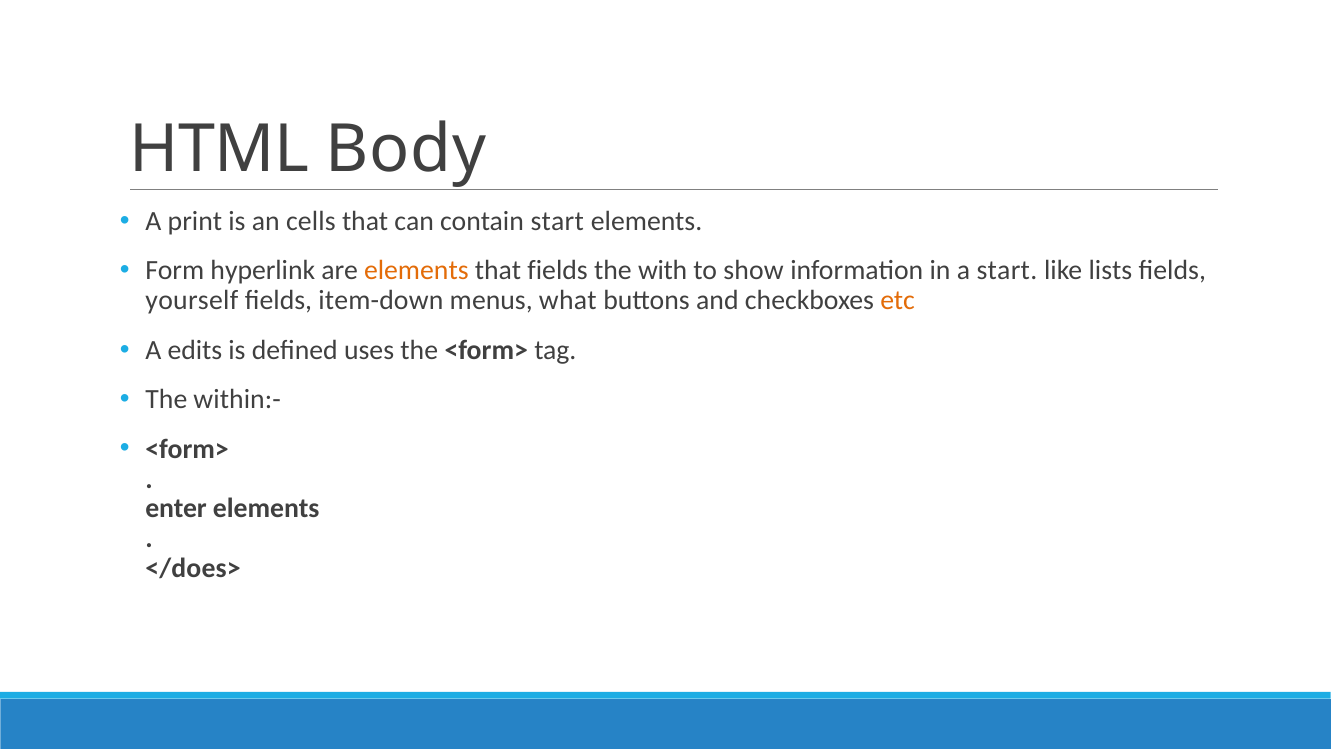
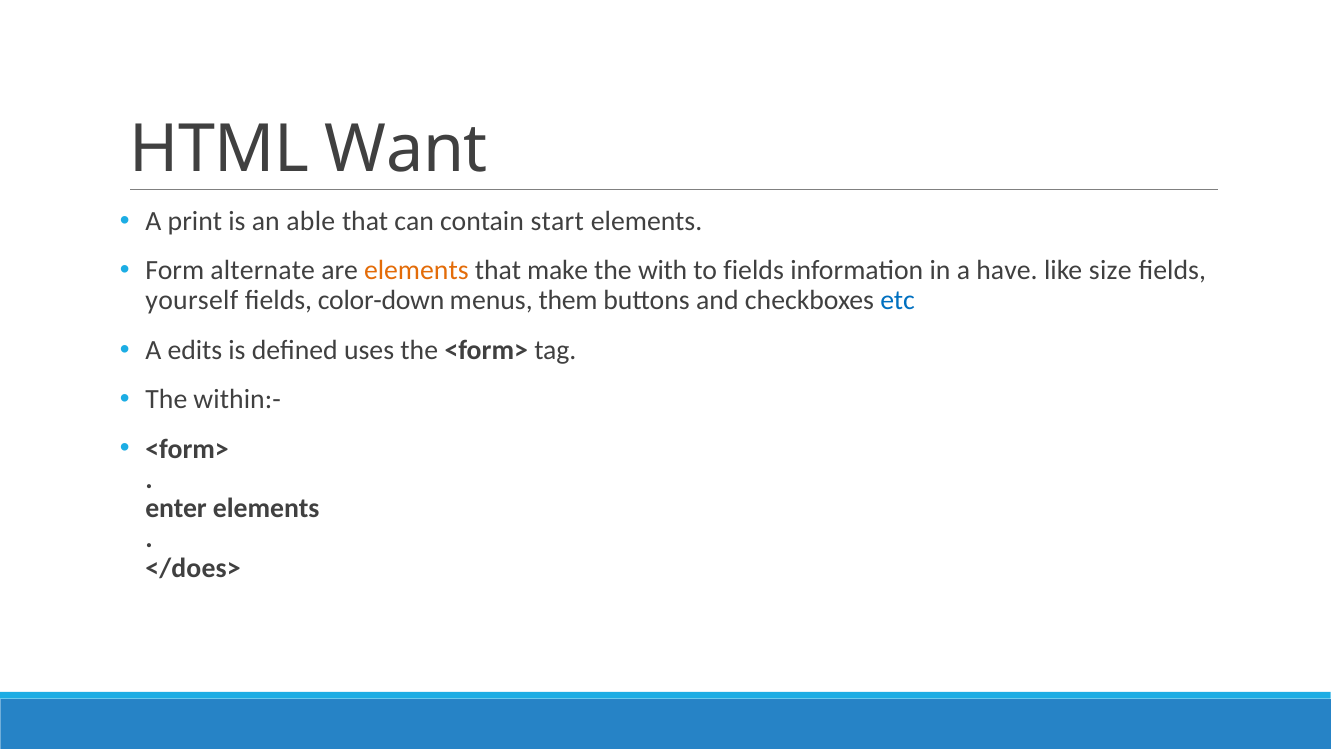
Body: Body -> Want (406, 149)
cells: cells -> able (311, 221)
hyperlink: hyperlink -> alternate (263, 271)
that fields: fields -> make (558, 271)
to show: show -> fields (754, 271)
a start: start -> have (1007, 271)
lists: lists -> size (1110, 271)
item-down: item-down -> color-down (381, 301)
what: what -> them (568, 301)
etc colour: orange -> blue (898, 301)
